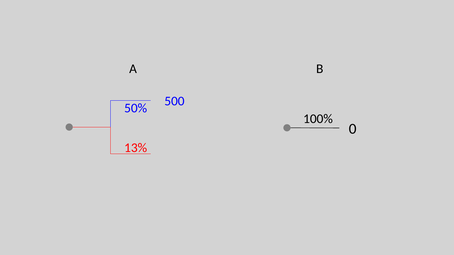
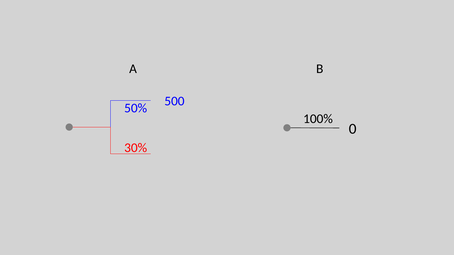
13%: 13% -> 30% (136, 148)
